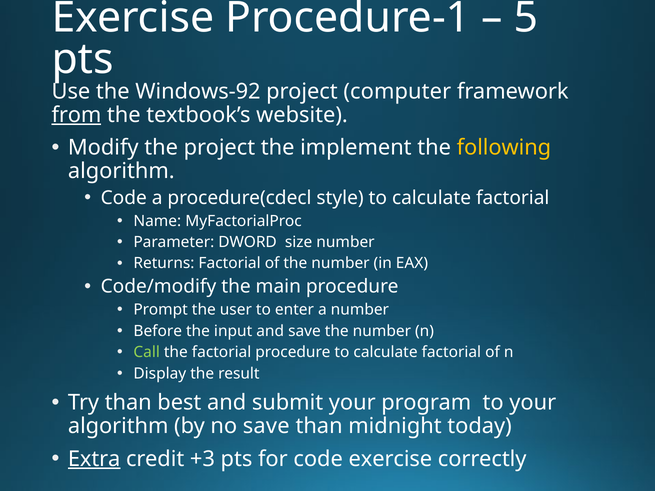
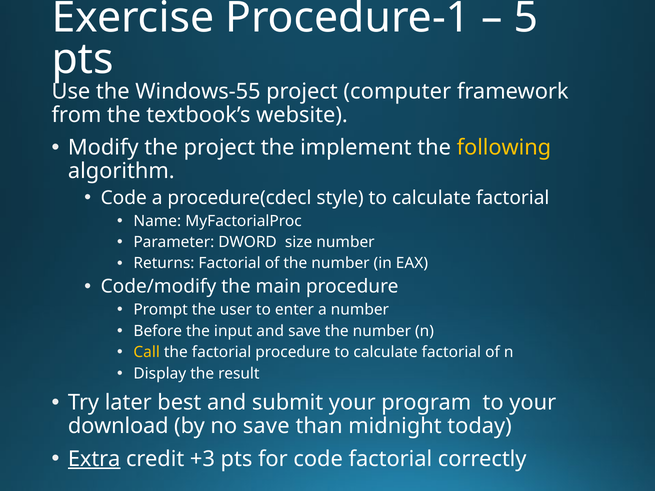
Windows-92: Windows-92 -> Windows-55 (198, 91)
from underline: present -> none (76, 115)
Call colour: light green -> yellow (147, 352)
Try than: than -> later (128, 403)
algorithm: algorithm -> download (118, 426)
code exercise: exercise -> factorial (390, 459)
